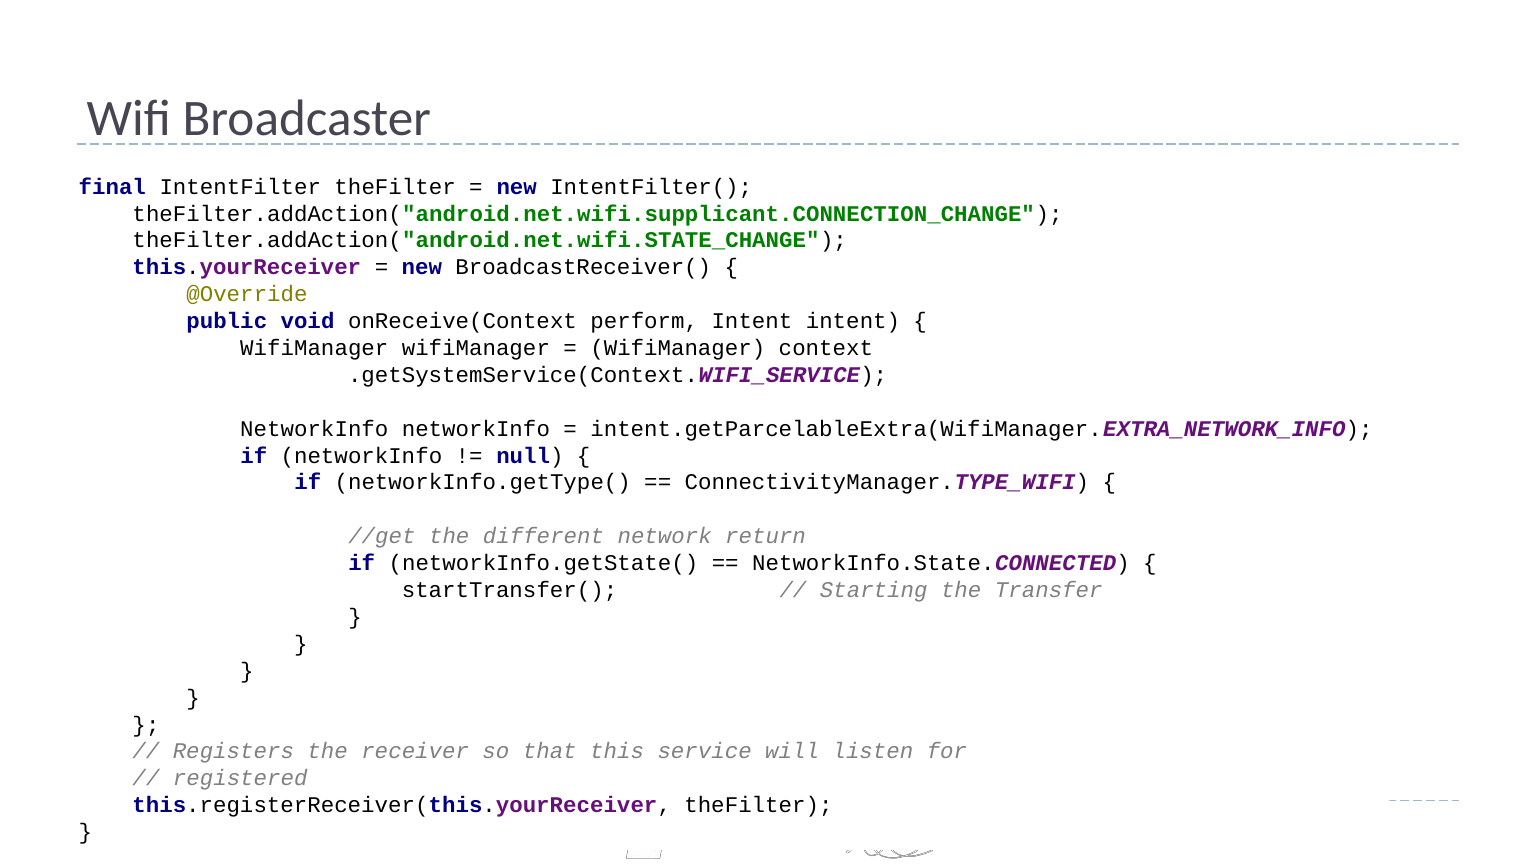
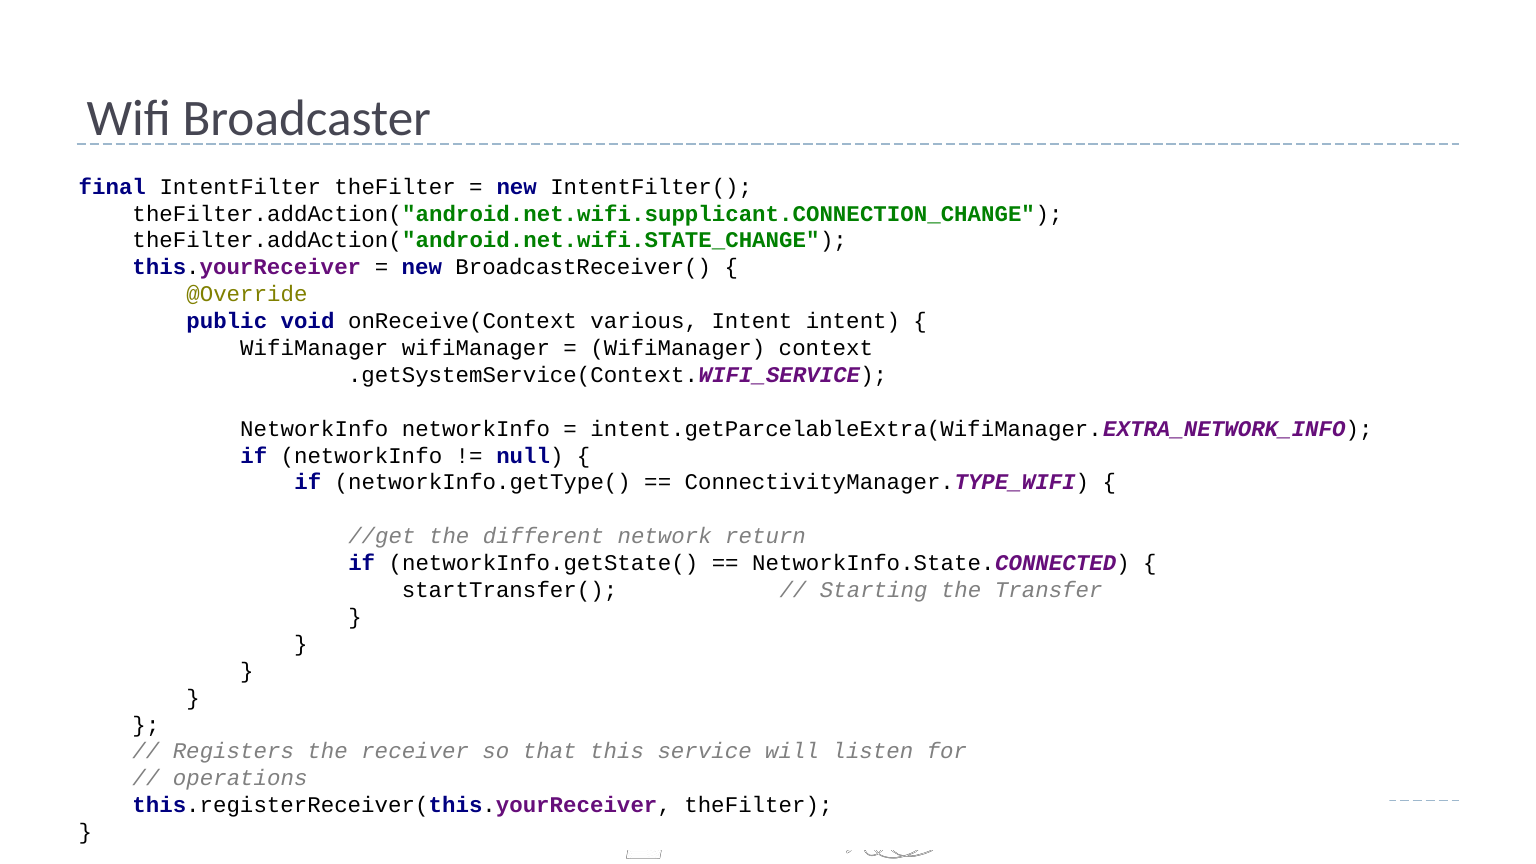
perform: perform -> various (644, 321)
registered: registered -> operations (240, 778)
